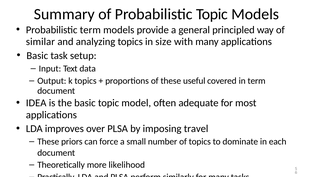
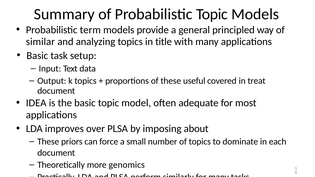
size: size -> title (164, 42)
in term: term -> treat (257, 81)
travel: travel -> about (196, 129)
likelihood: likelihood -> genomics (127, 165)
